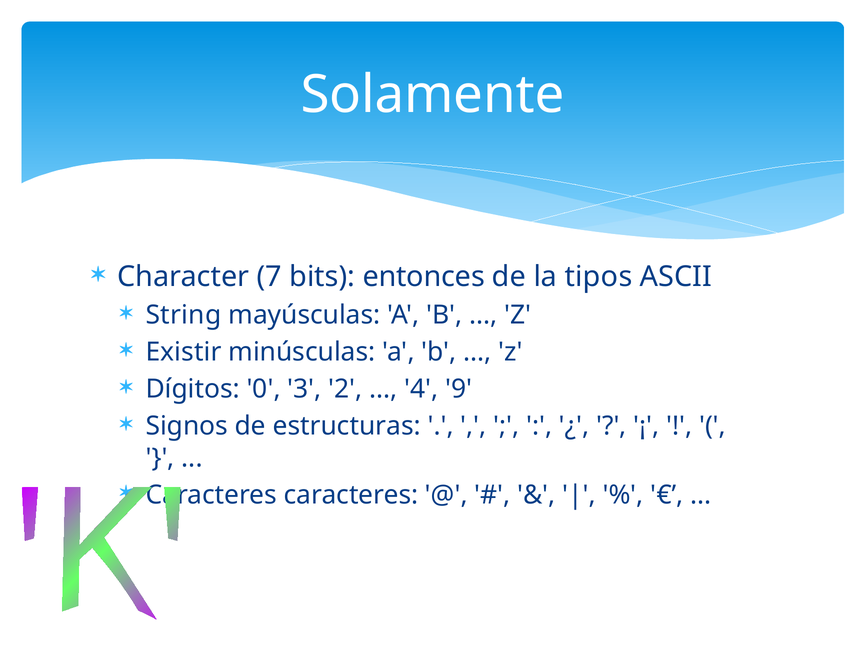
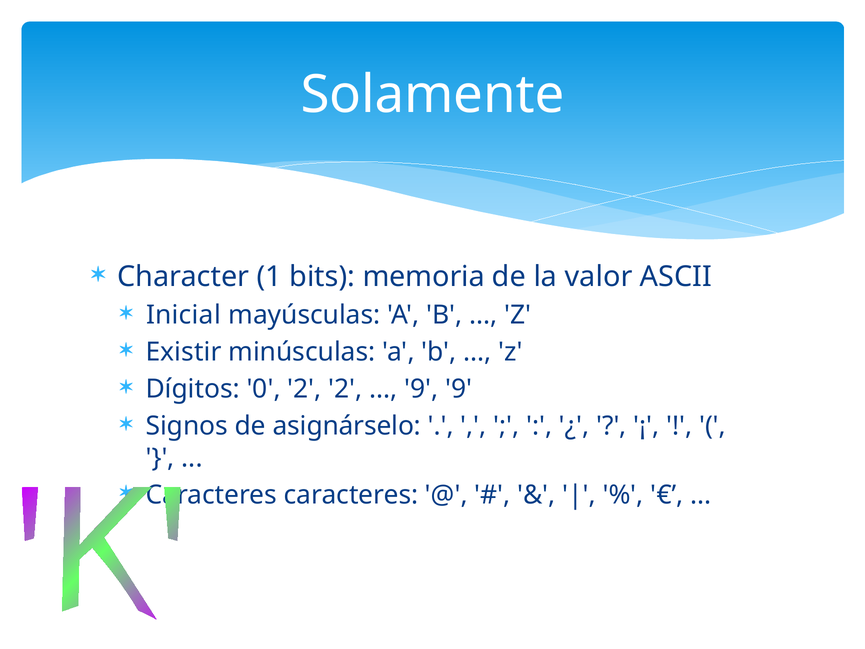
7: 7 -> 1 (269, 277)
entonces: entonces -> memoria (424, 277)
tipos: tipos -> valor (599, 277)
String: String -> Inicial (183, 315)
0 3: 3 -> 2 (304, 389)
4: 4 -> 9 (421, 389)
estructuras: estructuras -> asignárselo (347, 426)
